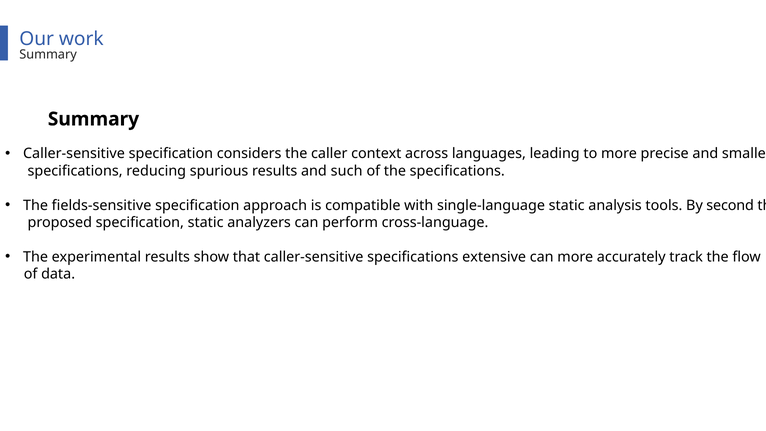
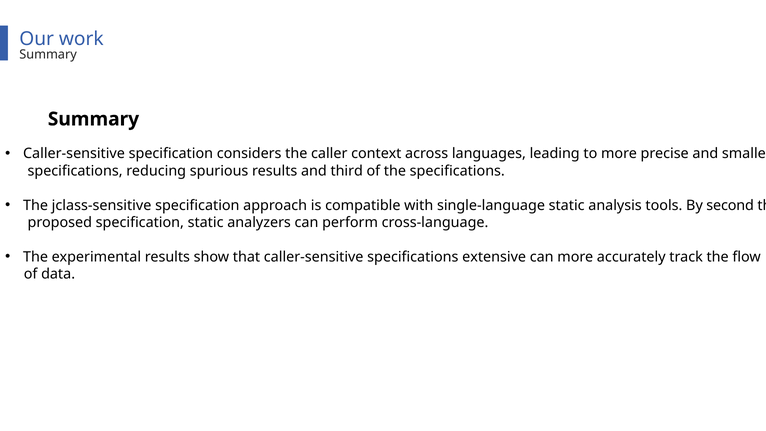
such: such -> third (347, 171)
fields-sensitive: fields-sensitive -> jclass-sensitive (102, 205)
